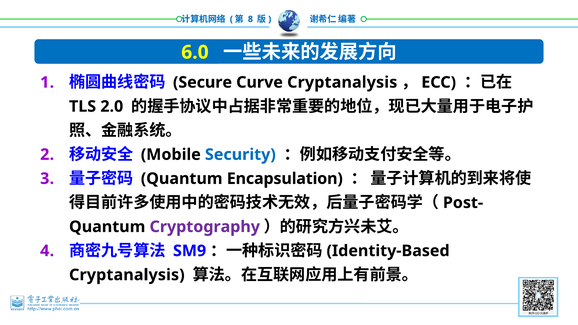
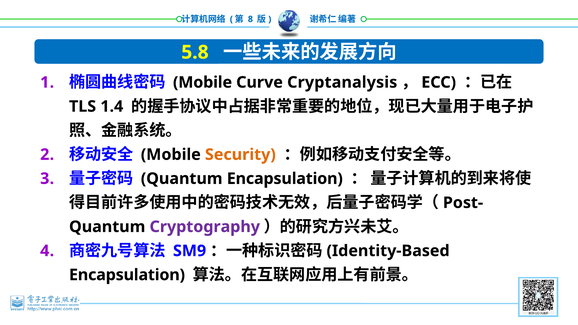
6.0: 6.0 -> 5.8 (195, 52)
Secure: Secure -> Mobile (203, 82)
2.0: 2.0 -> 1.4 (112, 106)
Security colour: blue -> orange (240, 155)
Cryptanalysis: Cryptanalysis -> Encapsulation (127, 275)
